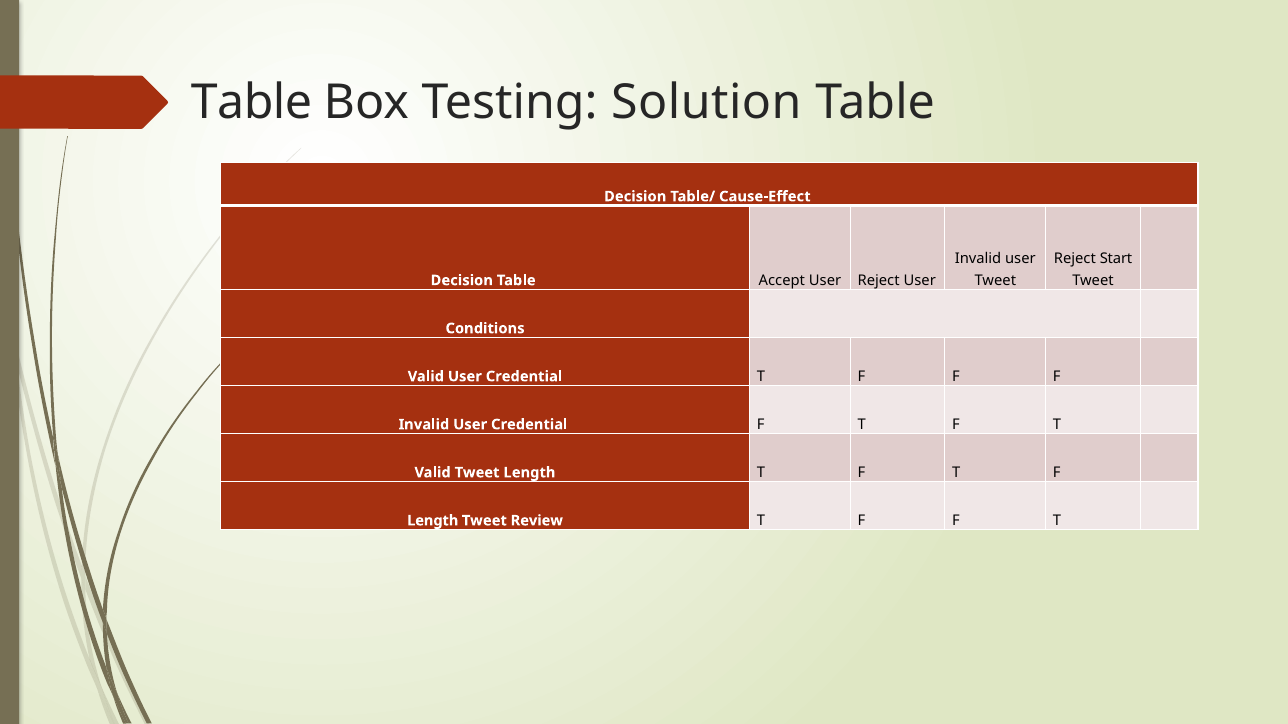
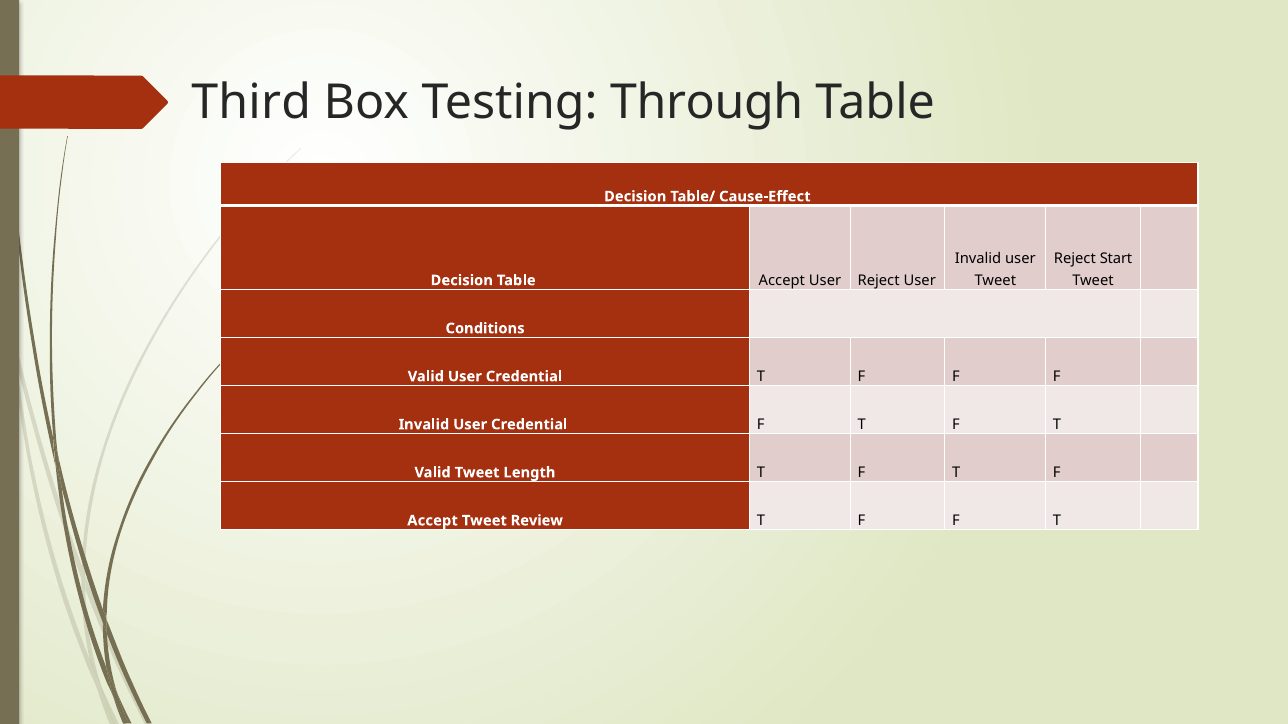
Table: Table -> Third (251, 103)
Solution: Solution -> Through (707, 103)
Length: Length -> Accept (433, 521)
